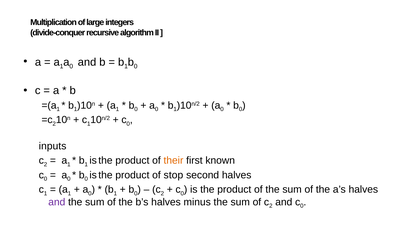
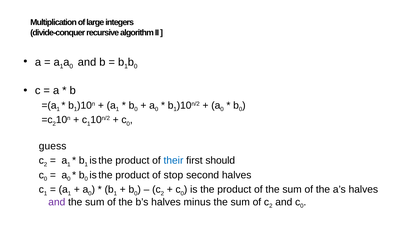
inputs: inputs -> guess (53, 147)
their colour: orange -> blue (173, 161)
known: known -> should (220, 161)
